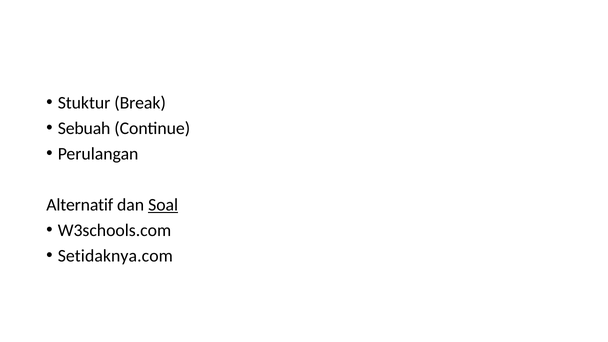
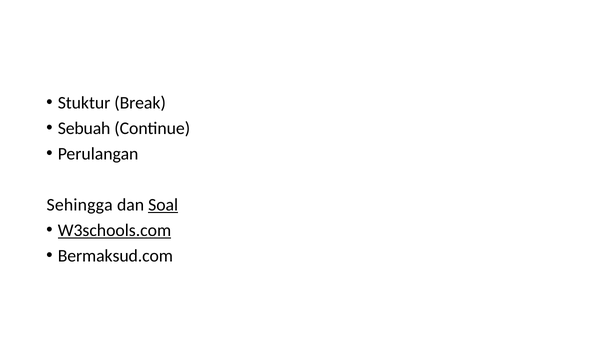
Alternatif: Alternatif -> Sehingga (80, 205)
W3schools.com underline: none -> present (114, 230)
Setidaknya.com: Setidaknya.com -> Bermaksud.com (115, 256)
